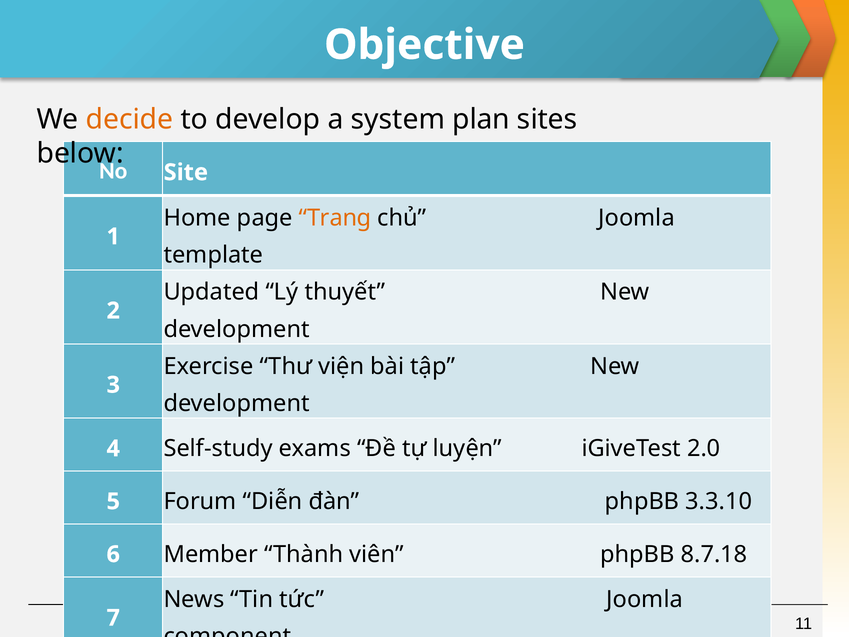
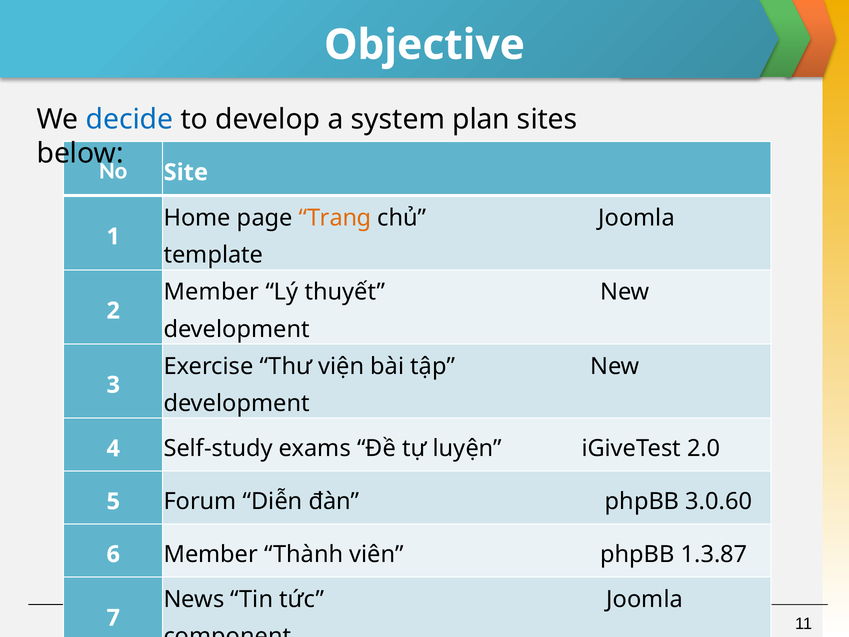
decide colour: orange -> blue (129, 119)
Updated: Updated -> Member (211, 292)
3.3.10: 3.3.10 -> 3.0.60 (719, 501)
8.7.18: 8.7.18 -> 1.3.87 (714, 554)
